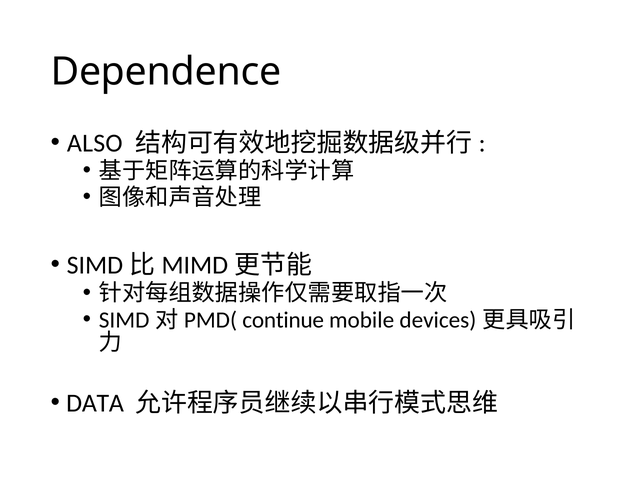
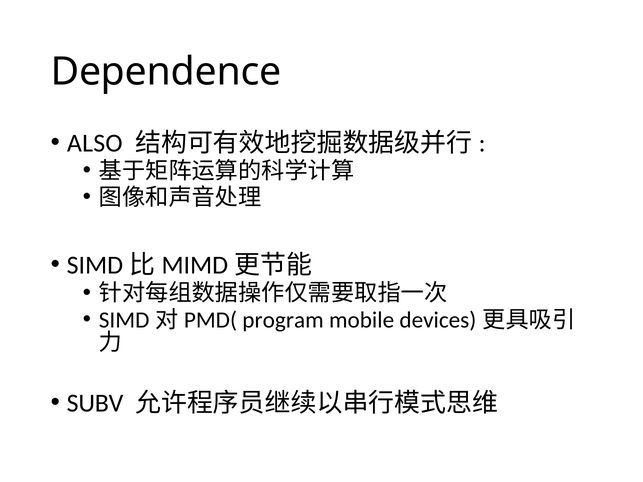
continue: continue -> program (283, 320)
DATA: DATA -> SUBV (95, 403)
